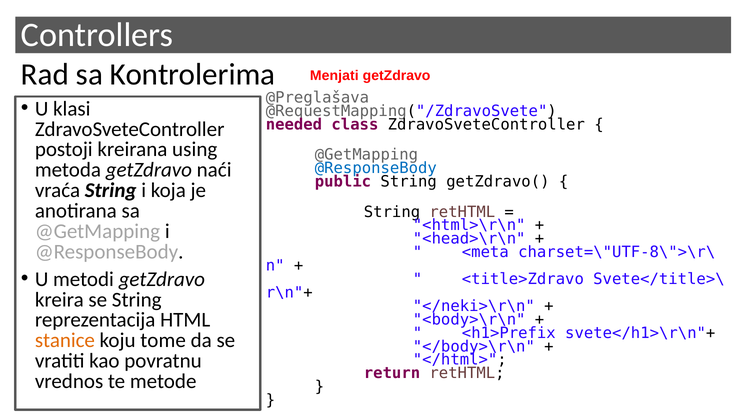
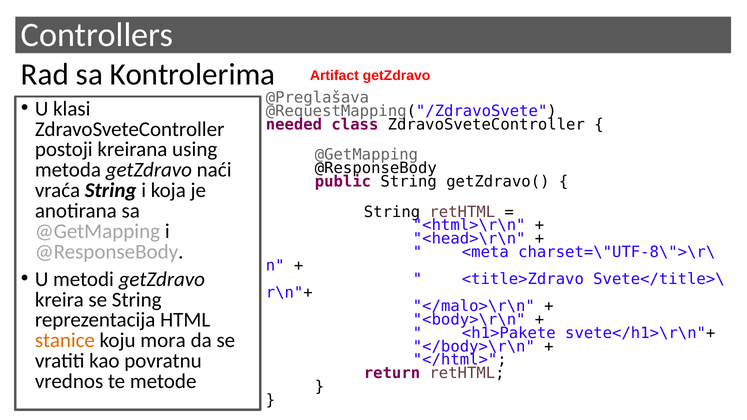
Menjati: Menjati -> Artifact (334, 76)
@ResponseBody colour: blue -> black (376, 168)
</neki>\r\n: </neki>\r\n -> </malo>\r\n (474, 306)
<h1>Prefix: <h1>Prefix -> <h1>Pakete (509, 333)
tome: tome -> mora (163, 341)
